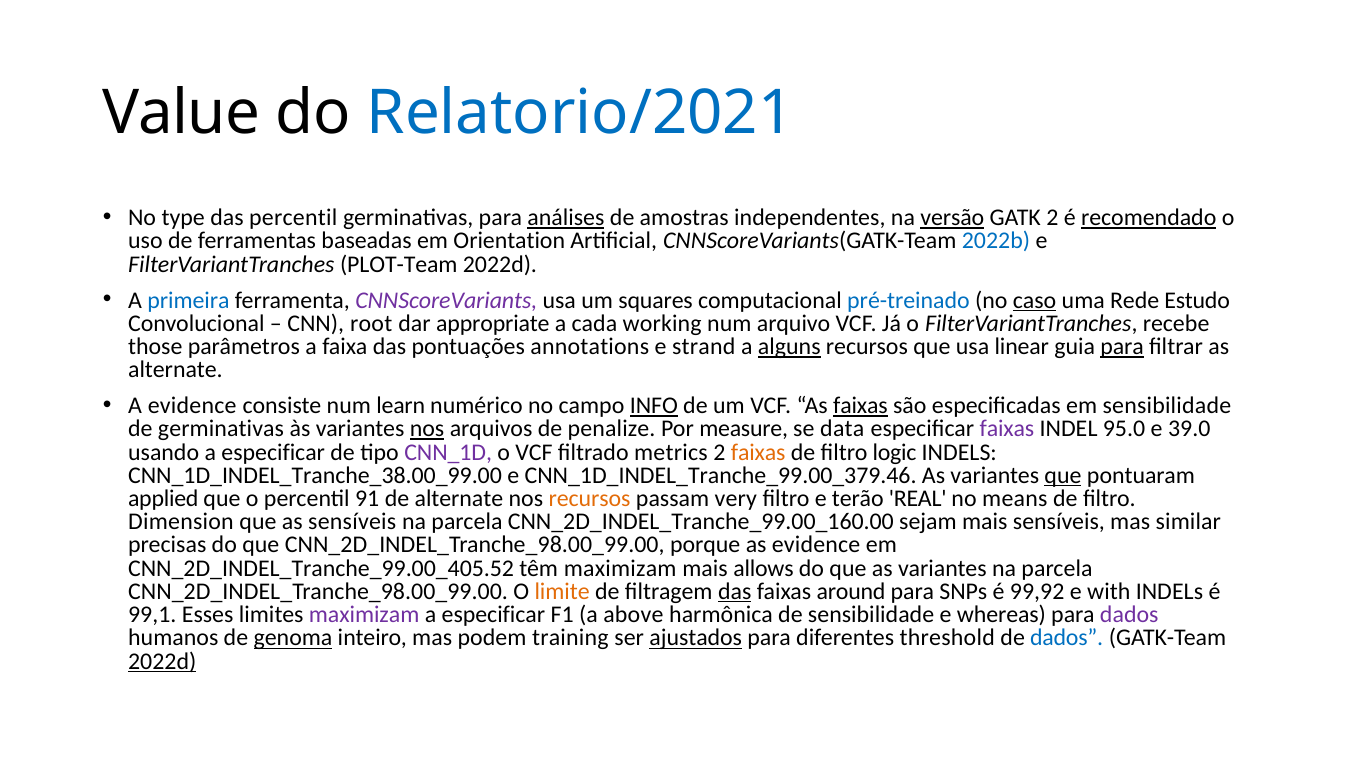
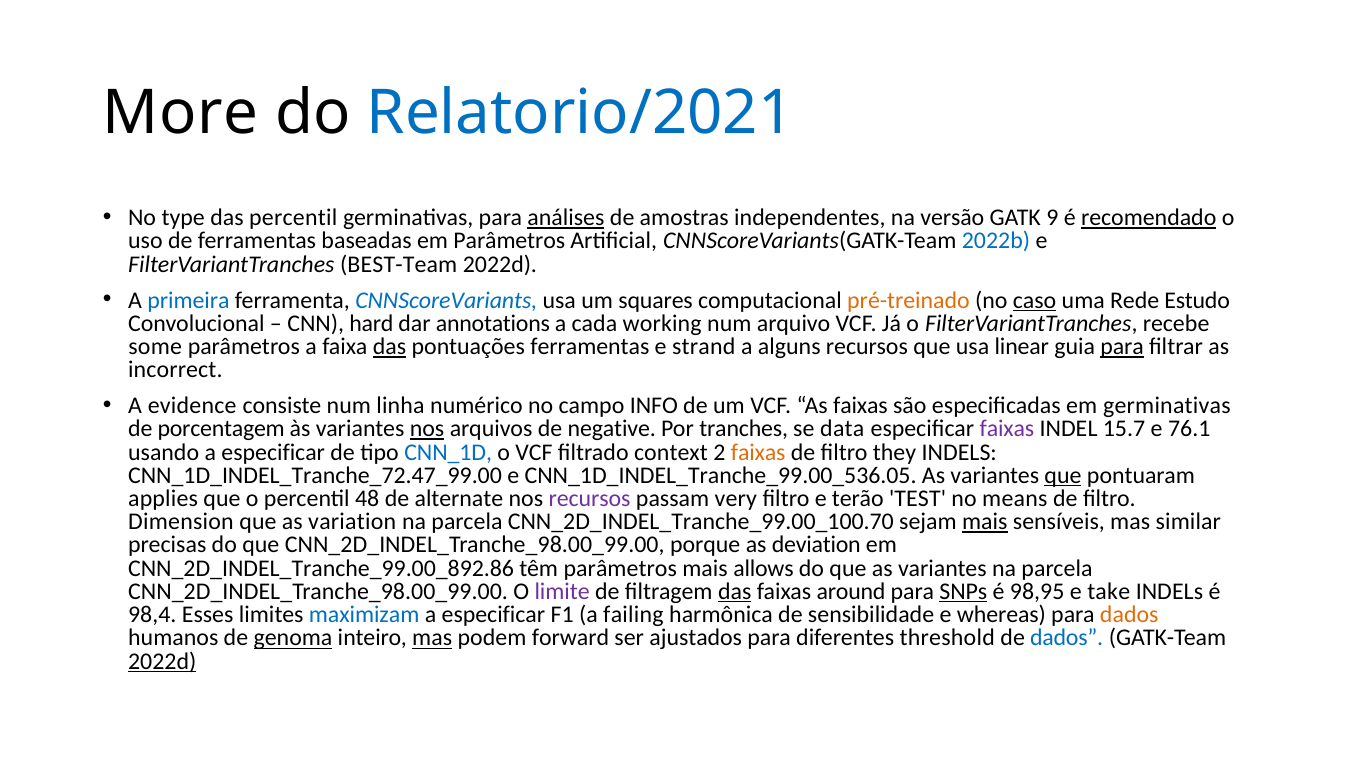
Value: Value -> More (181, 113)
versão underline: present -> none (952, 218)
GATK 2: 2 -> 9 (1052, 218)
em Orientation: Orientation -> Parâmetros (509, 241)
PLOT-Team: PLOT-Team -> BEST-Team (399, 264)
CNNScoreVariants colour: purple -> blue (446, 300)
pré-treinado colour: blue -> orange (908, 300)
root: root -> hard (371, 323)
appropriate: appropriate -> annotations (493, 323)
those: those -> some (155, 347)
das underline: none -> present (389, 347)
pontuações annotations: annotations -> ferramentas (590, 347)
alguns underline: present -> none (789, 347)
alternate: alternate -> incorrect (175, 370)
learn: learn -> linha (401, 406)
INFO underline: present -> none (654, 406)
faixas underline: present -> none (861, 406)
em sensibilidade: sensibilidade -> germinativas (1167, 406)
de germinativas: germinativas -> porcentagem (221, 429)
penalize: penalize -> negative (612, 429)
measure: measure -> tranches (744, 429)
95.0: 95.0 -> 15.7 (1124, 429)
39.0: 39.0 -> 76.1 (1189, 429)
CNN_1D colour: purple -> blue (448, 452)
metrics: metrics -> context (671, 452)
logic: logic -> they (894, 452)
CNN_1D_INDEL_Tranche_38.00_99.00: CNN_1D_INDEL_Tranche_38.00_99.00 -> CNN_1D_INDEL_Tranche_72.47_99.00 (315, 475)
CNN_1D_INDEL_Tranche_99.00_379.46: CNN_1D_INDEL_Tranche_99.00_379.46 -> CNN_1D_INDEL_Tranche_99.00_536.05 (721, 475)
applied: applied -> applies (163, 498)
91: 91 -> 48 (367, 498)
recursos colour: orange -> purple (590, 498)
REAL: REAL -> TEST (918, 498)
as sensíveis: sensíveis -> variation (352, 522)
CNN_2D_INDEL_Tranche_99.00_160.00: CNN_2D_INDEL_Tranche_99.00_160.00 -> CNN_2D_INDEL_Tranche_99.00_100.70 (701, 522)
mais underline: none -> present (985, 522)
as evidence: evidence -> deviation (816, 545)
CNN_2D_INDEL_Tranche_99.00_405.52: CNN_2D_INDEL_Tranche_99.00_405.52 -> CNN_2D_INDEL_Tranche_99.00_892.86 (321, 568)
têm maximizam: maximizam -> parâmetros (620, 568)
limite colour: orange -> purple (562, 591)
SNPs underline: none -> present (963, 591)
99,92: 99,92 -> 98,95 (1037, 591)
with: with -> take (1109, 591)
99,1: 99,1 -> 98,4 (152, 615)
maximizam colour: purple -> blue (364, 615)
above: above -> failing (633, 615)
dados colour: purple -> orange (1129, 615)
mas underline: none -> present (432, 638)
training: training -> forward (571, 638)
ajustados underline: present -> none (696, 638)
